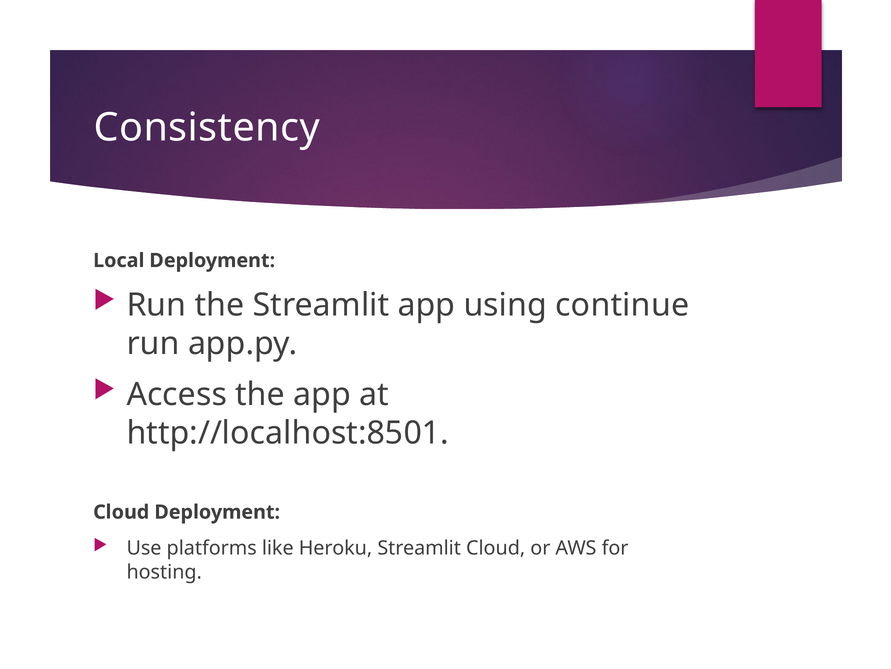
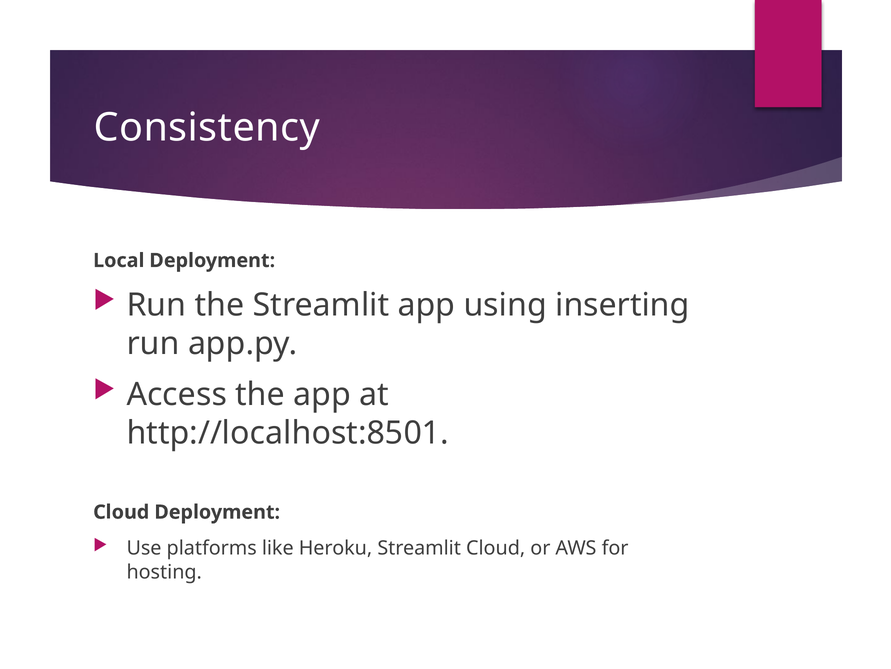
continue: continue -> inserting (622, 305)
